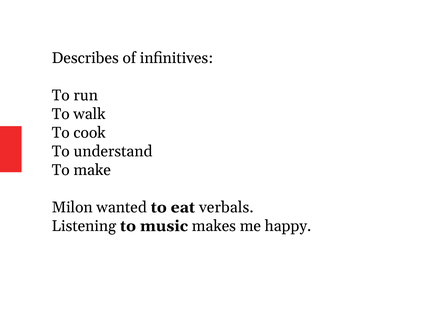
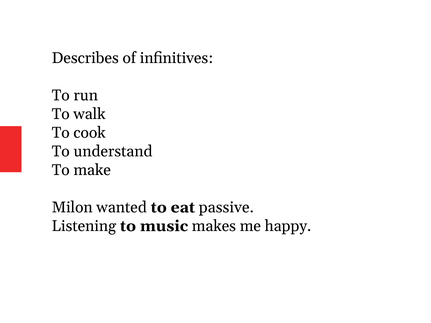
verbals: verbals -> passive (226, 207)
